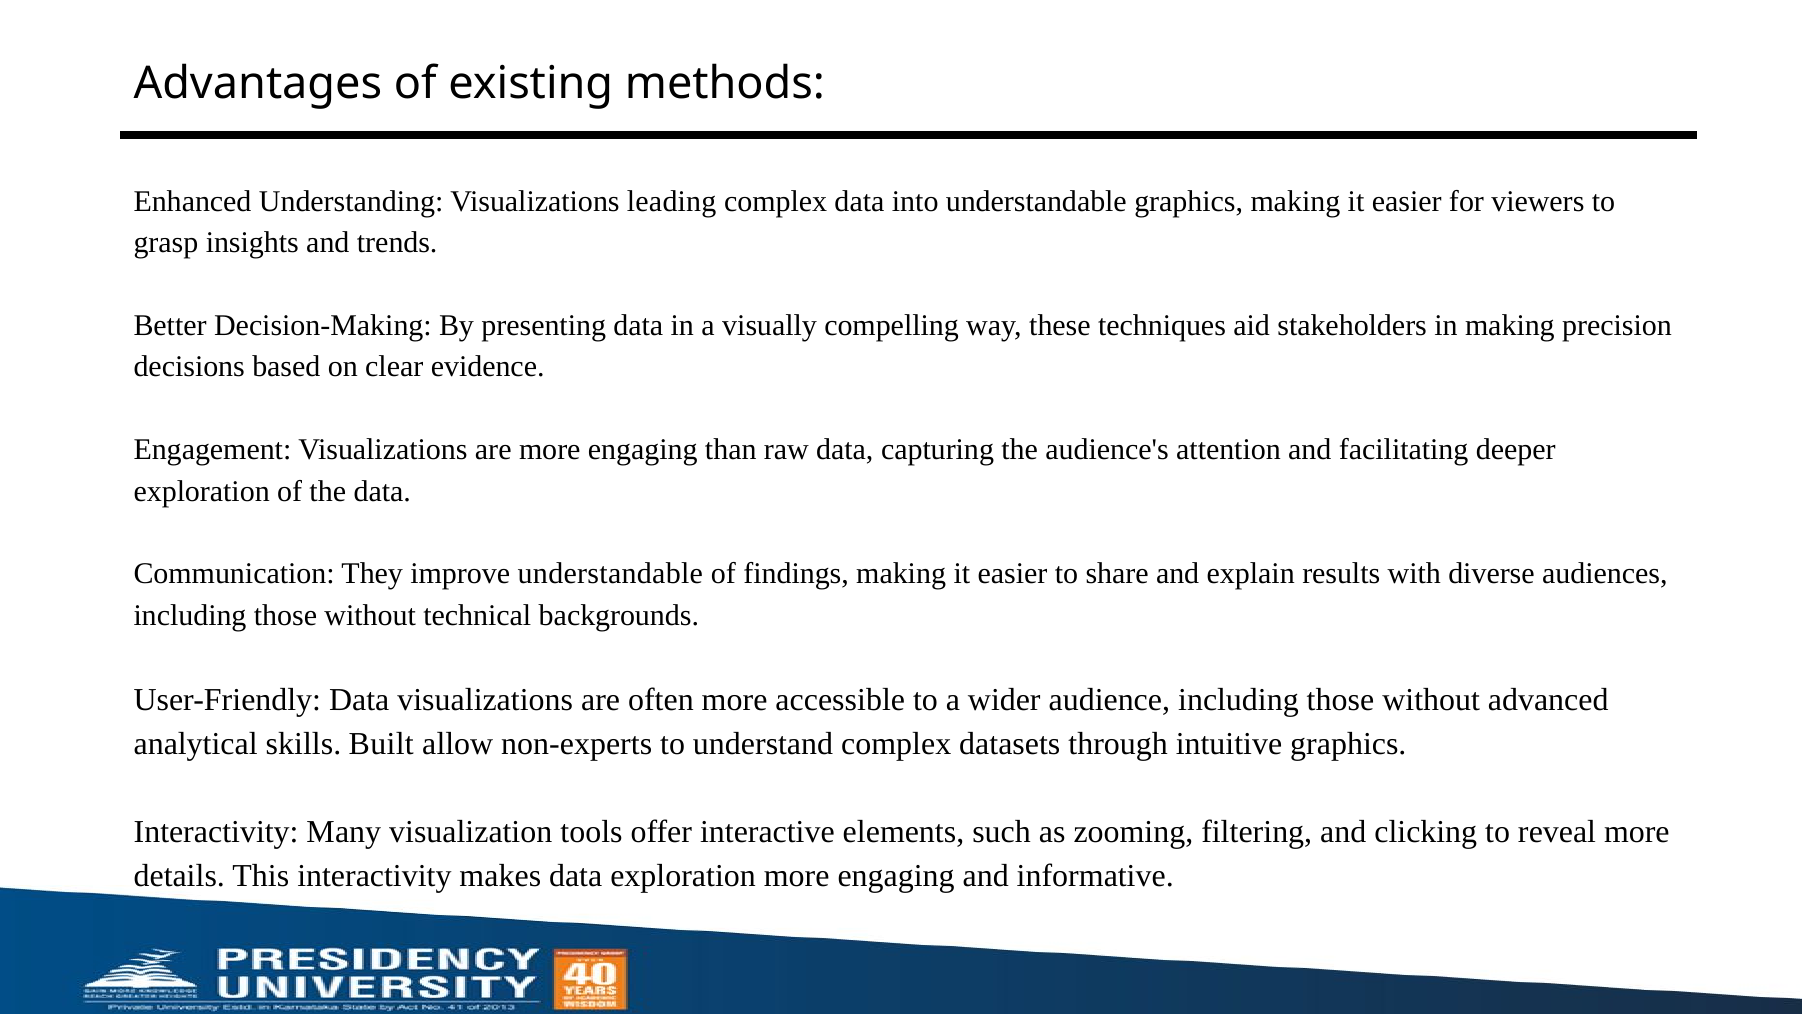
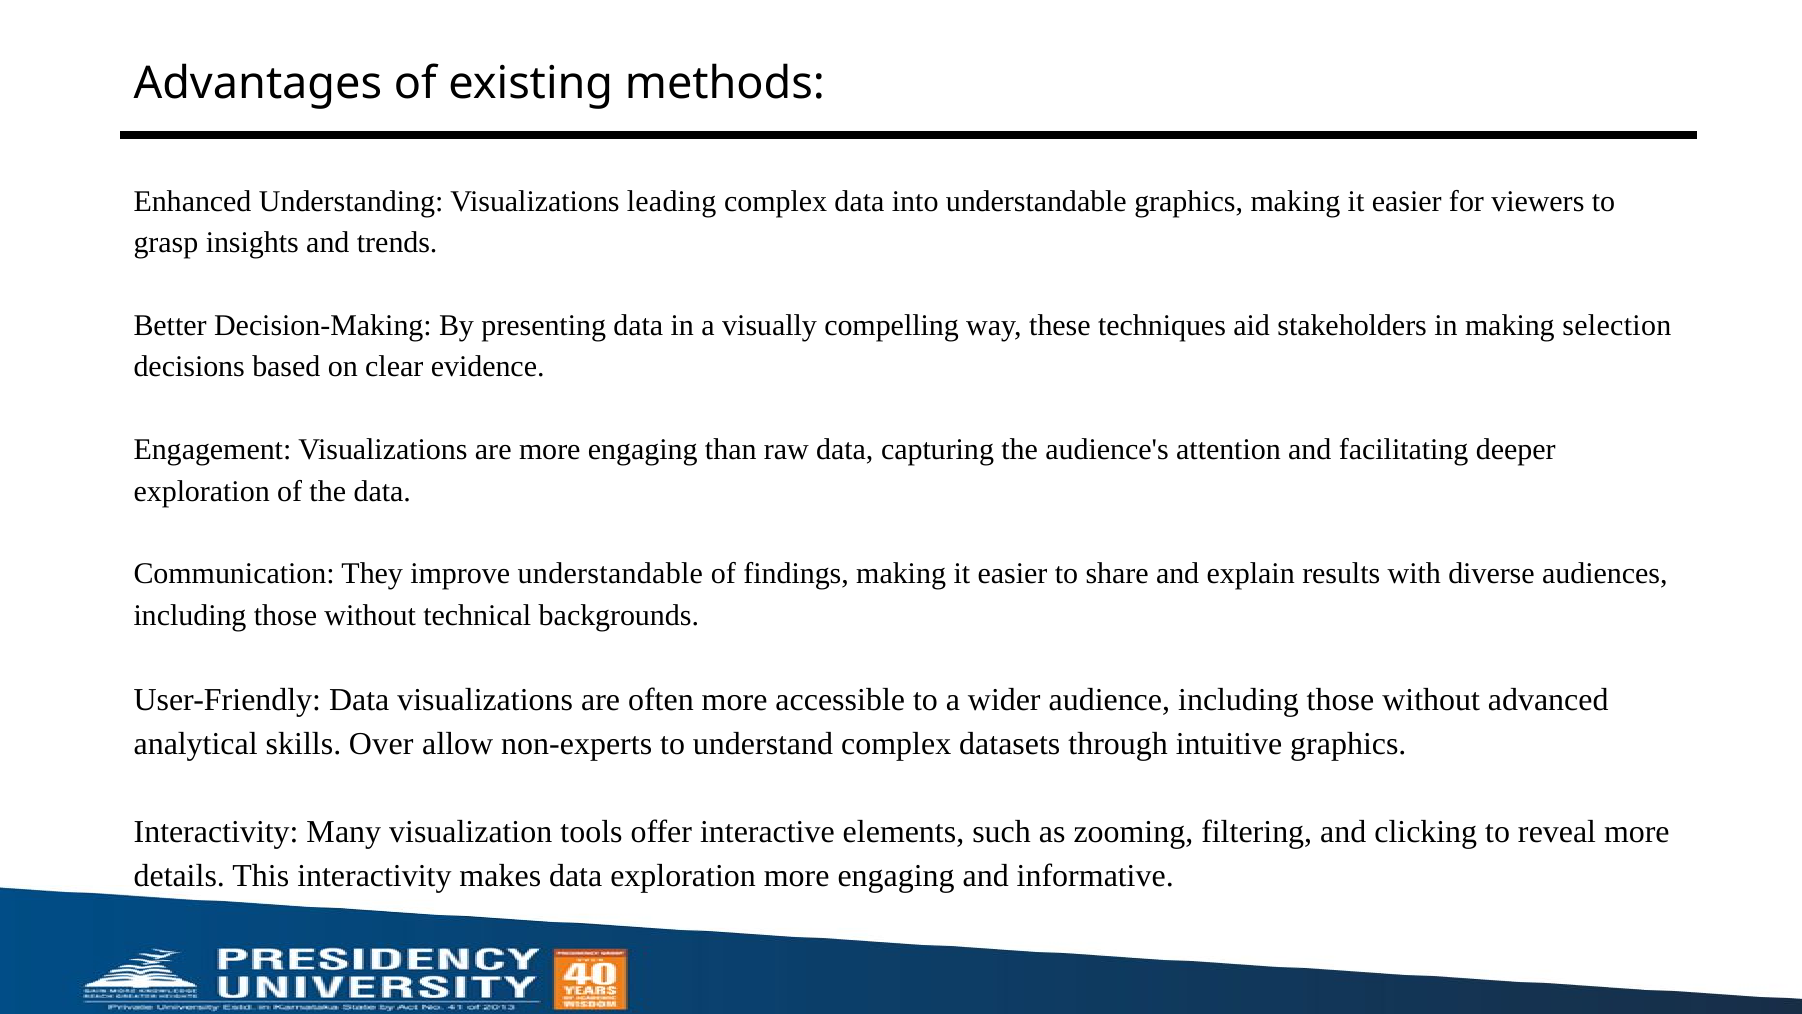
precision: precision -> selection (1617, 325)
Built: Built -> Over (381, 744)
